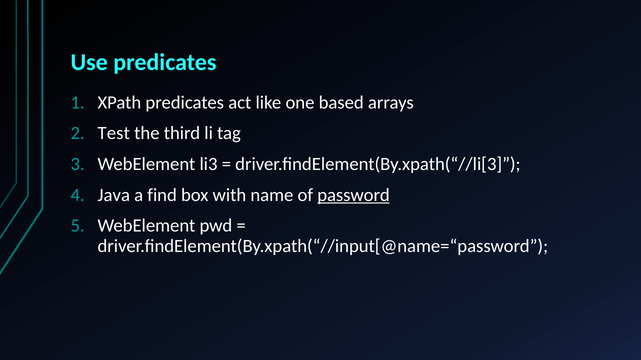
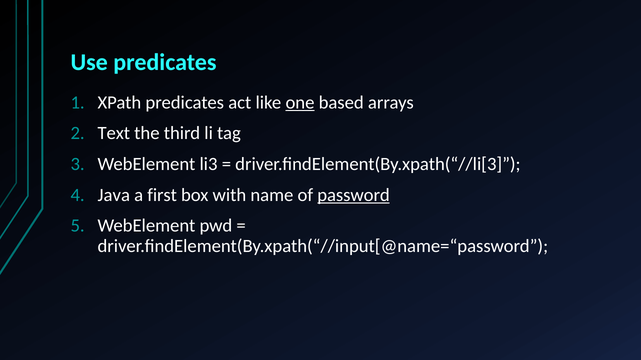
one underline: none -> present (300, 103)
Test: Test -> Text (114, 134)
find: find -> first (162, 195)
